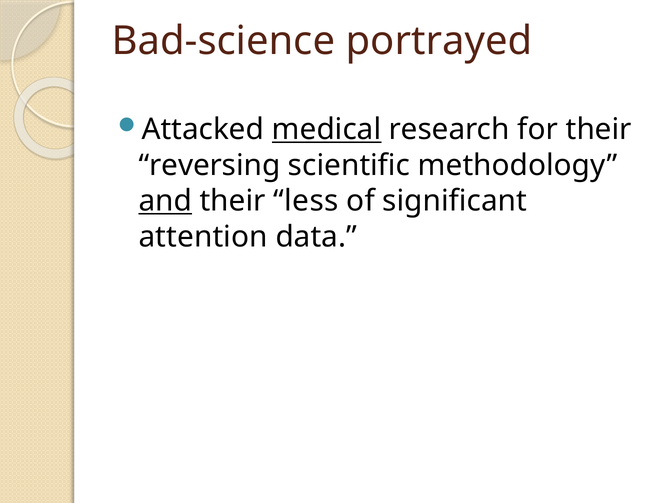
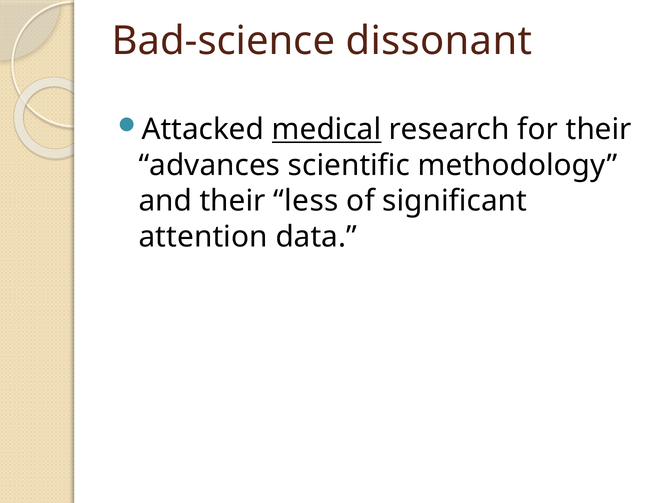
portrayed: portrayed -> dissonant (439, 41)
reversing: reversing -> advances (209, 165)
and underline: present -> none (165, 201)
